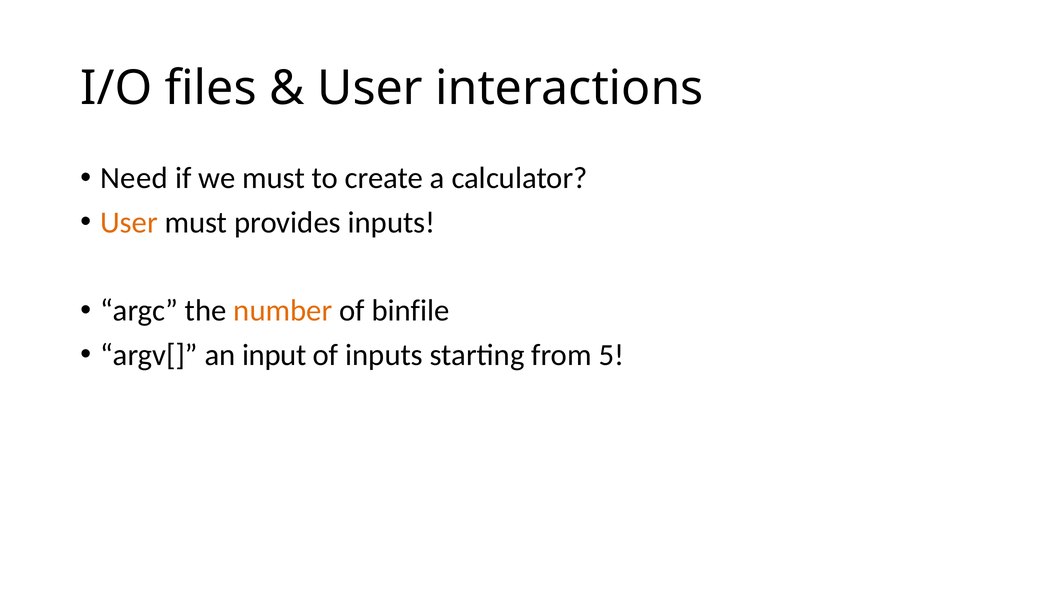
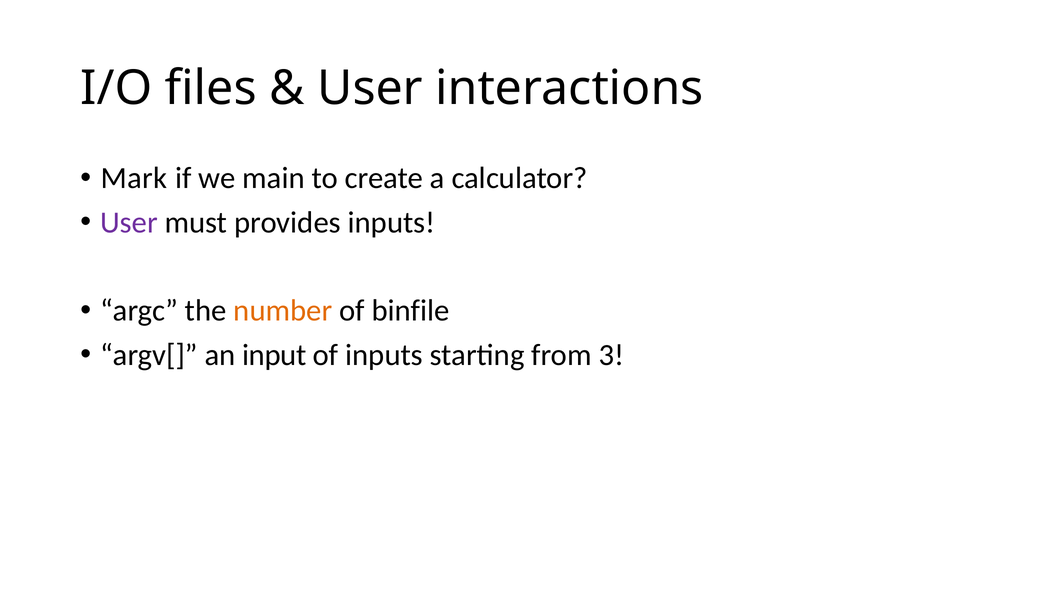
Need: Need -> Mark (134, 178)
we must: must -> main (274, 178)
User colour: orange -> purple (129, 222)
5: 5 -> 3 (611, 355)
